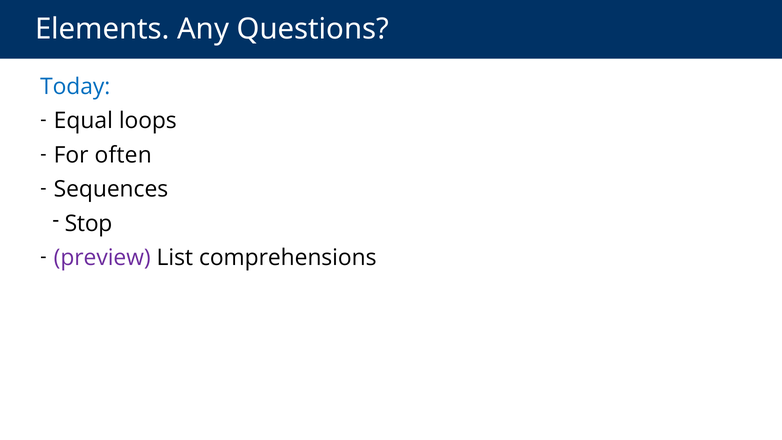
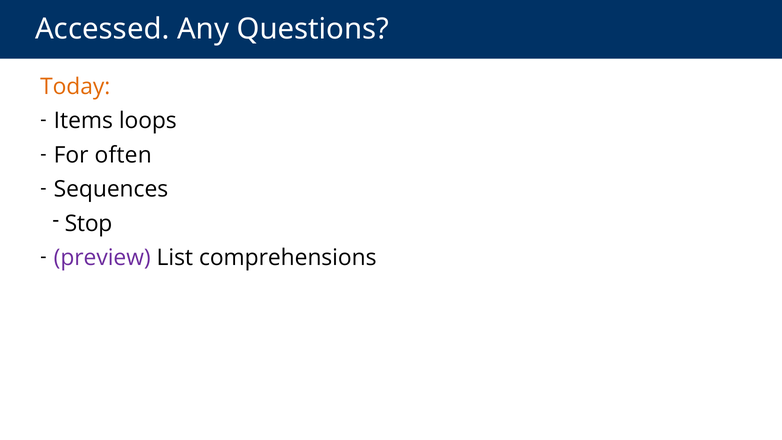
Elements: Elements -> Accessed (102, 29)
Today colour: blue -> orange (75, 87)
Equal: Equal -> Items (83, 121)
